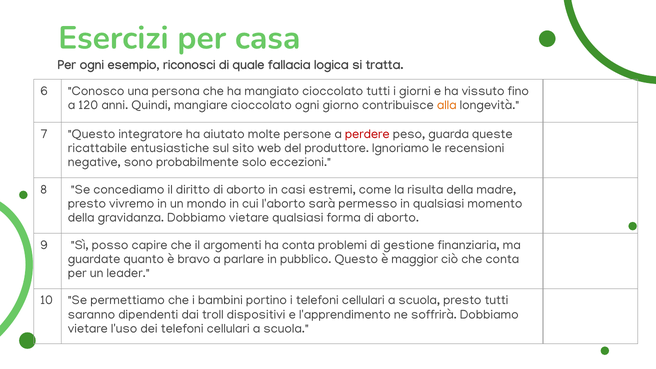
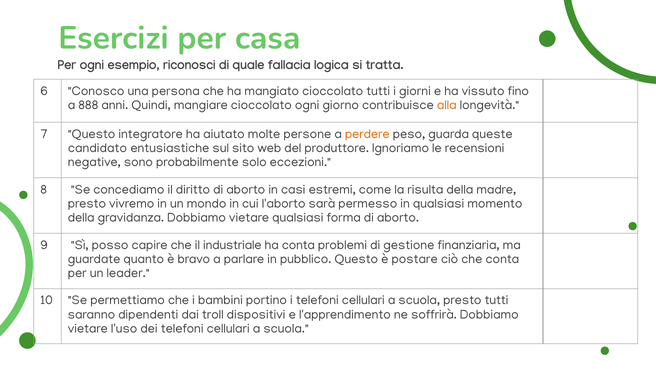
120: 120 -> 888 (88, 105)
perdere colour: red -> orange (367, 134)
ricattabile: ricattabile -> candidato (97, 148)
argomenti: argomenti -> industriale (232, 245)
maggior: maggior -> postare (415, 259)
